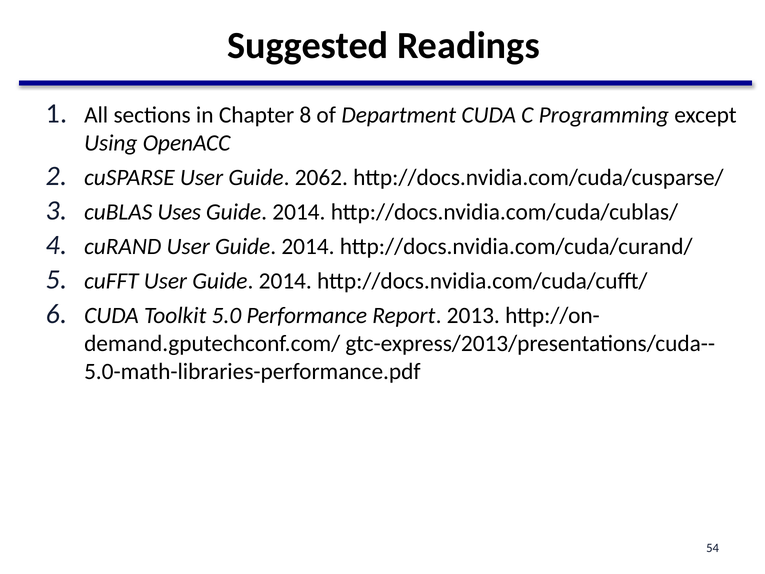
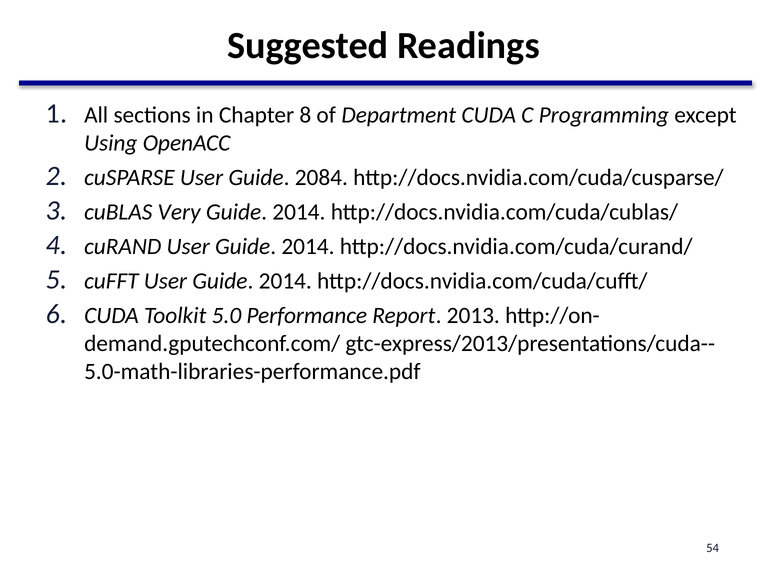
2062: 2062 -> 2084 (321, 178)
Uses: Uses -> Very (179, 212)
